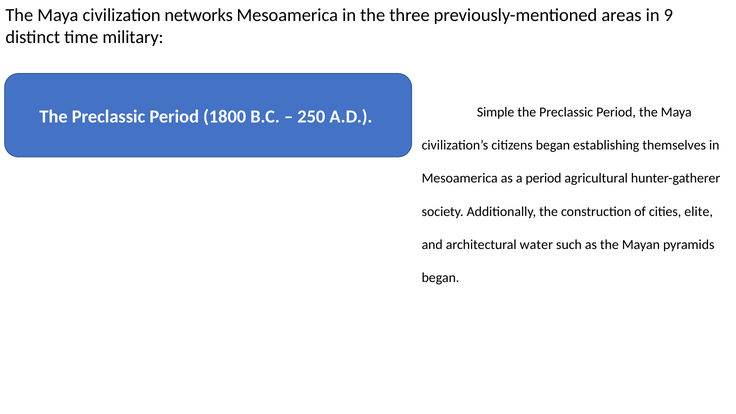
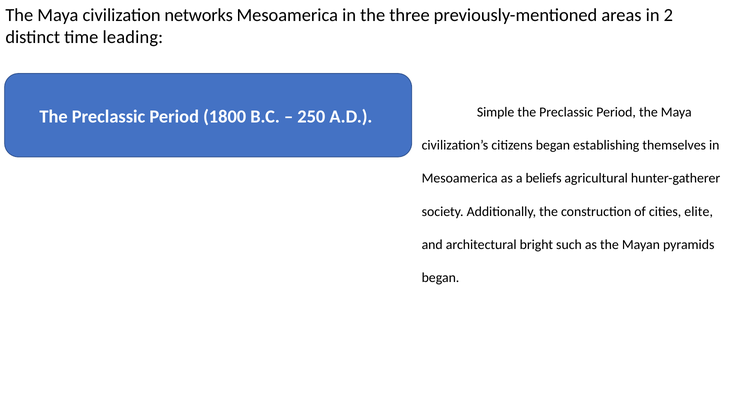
9: 9 -> 2 (668, 15)
military: military -> leading (133, 37)
a period: period -> beliefs (544, 178)
water: water -> bright (536, 245)
